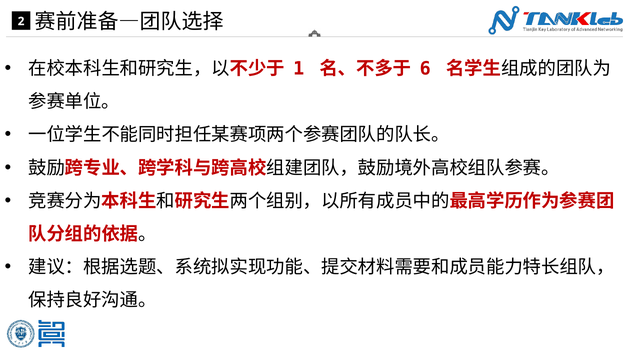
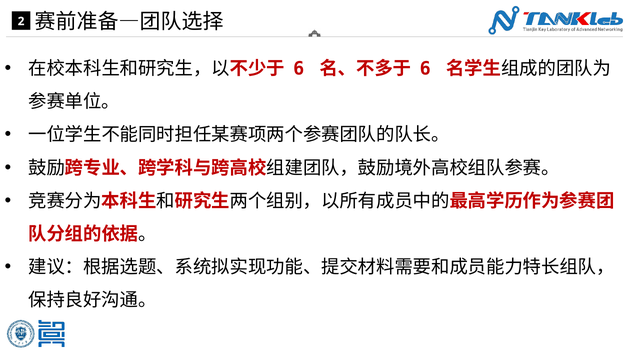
1: 1 -> 6 (299, 69)
